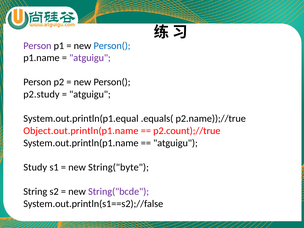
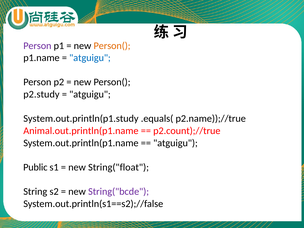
Person( colour: blue -> orange (112, 46)
atguigu colour: purple -> blue (90, 58)
System.out.println(p1.equal: System.out.println(p1.equal -> System.out.println(p1.study (81, 119)
Object.out.println(p1.name: Object.out.println(p1.name -> Animal.out.println(p1.name (81, 131)
Study: Study -> Public (35, 167)
String("byte: String("byte -> String("float (119, 167)
